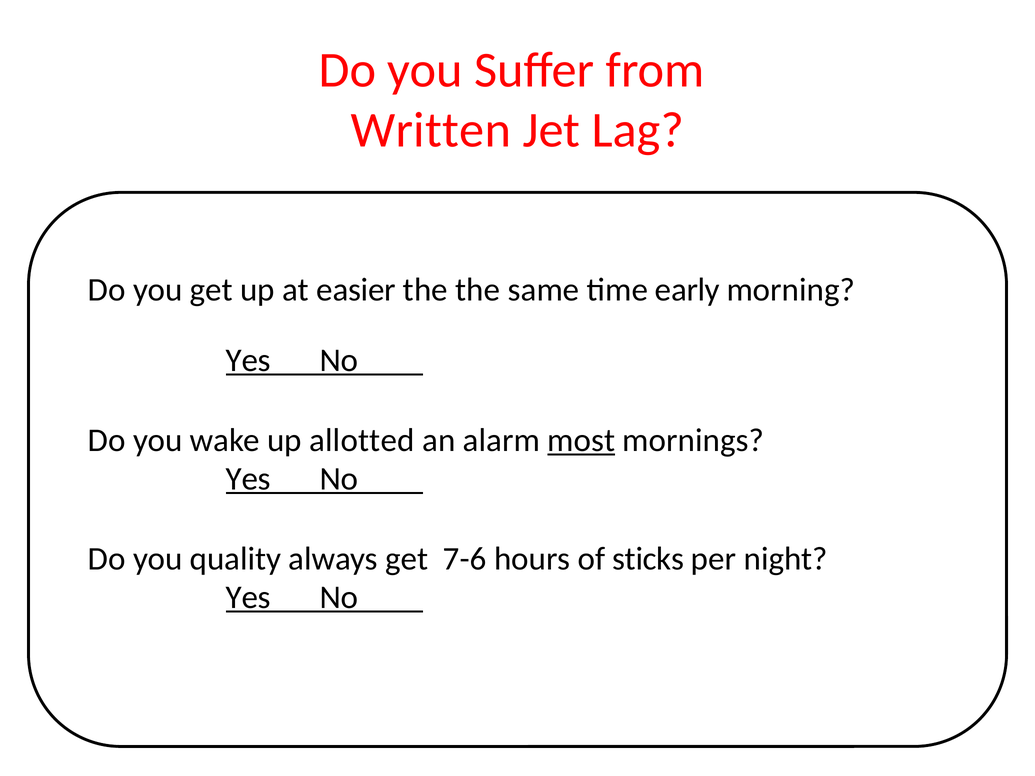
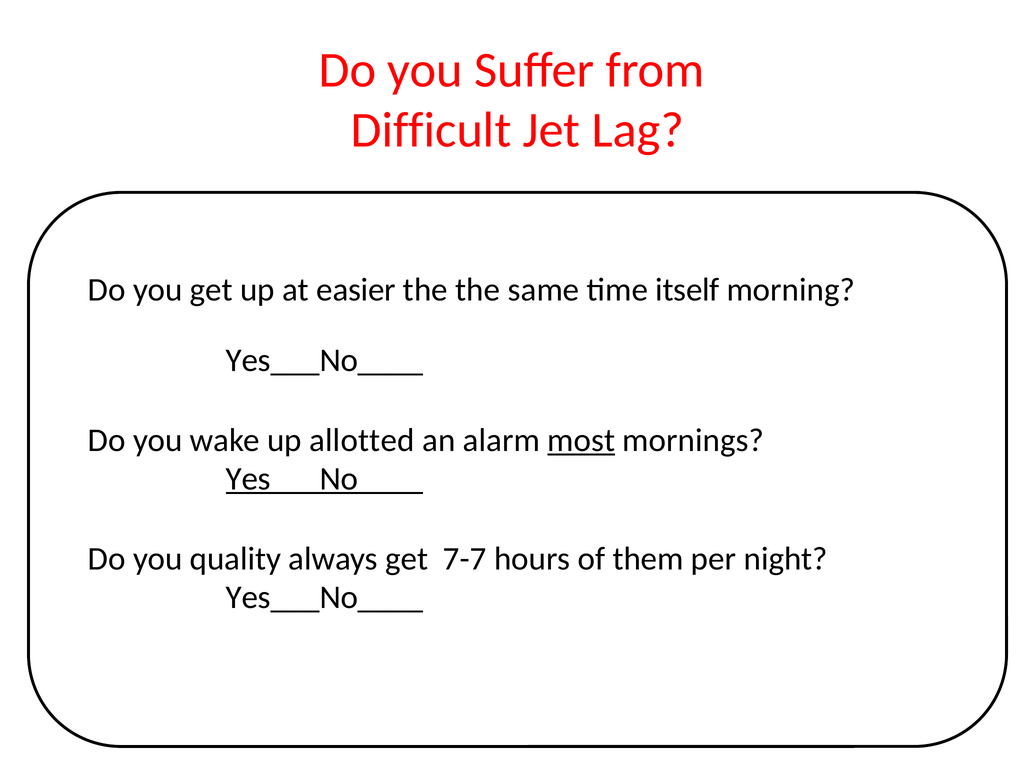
Written: Written -> Difficult (431, 130)
early: early -> itself (687, 290)
Yes___No____ underline: present -> none (324, 360)
7-6: 7-6 -> 7-7 (465, 559)
sticks: sticks -> them (648, 559)
Yes___No____ underline: present -> none (324, 597)
